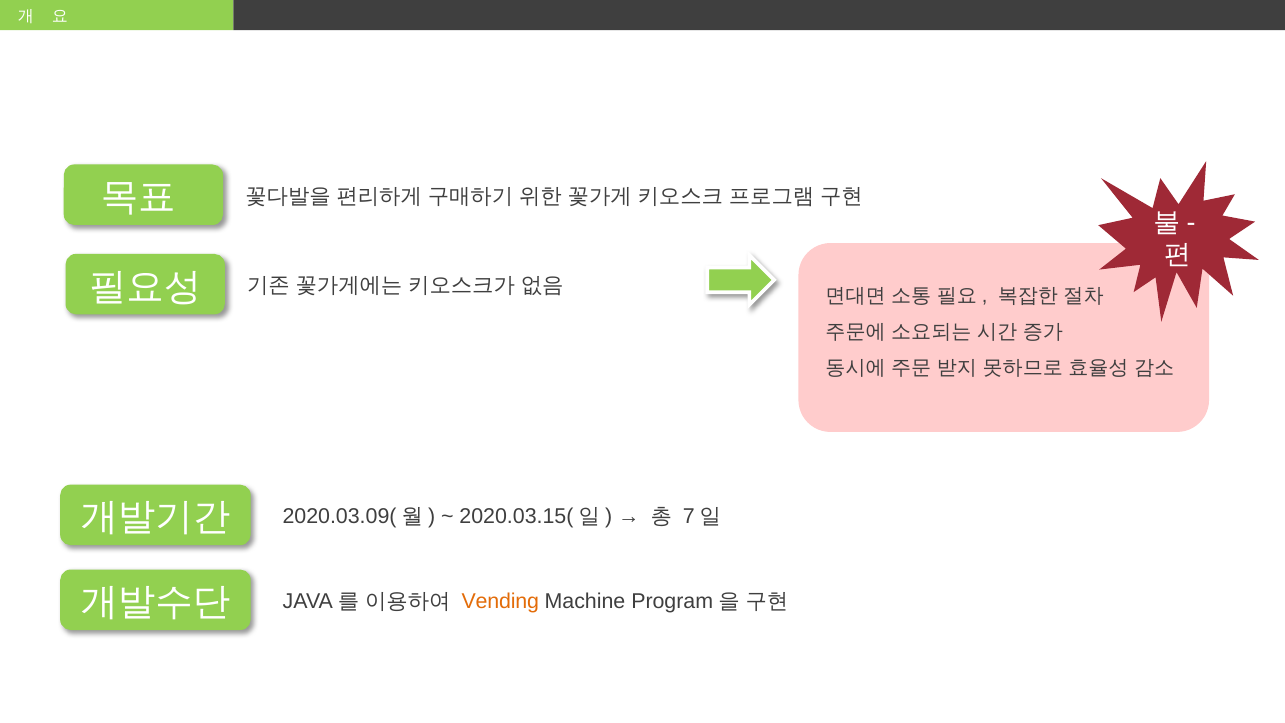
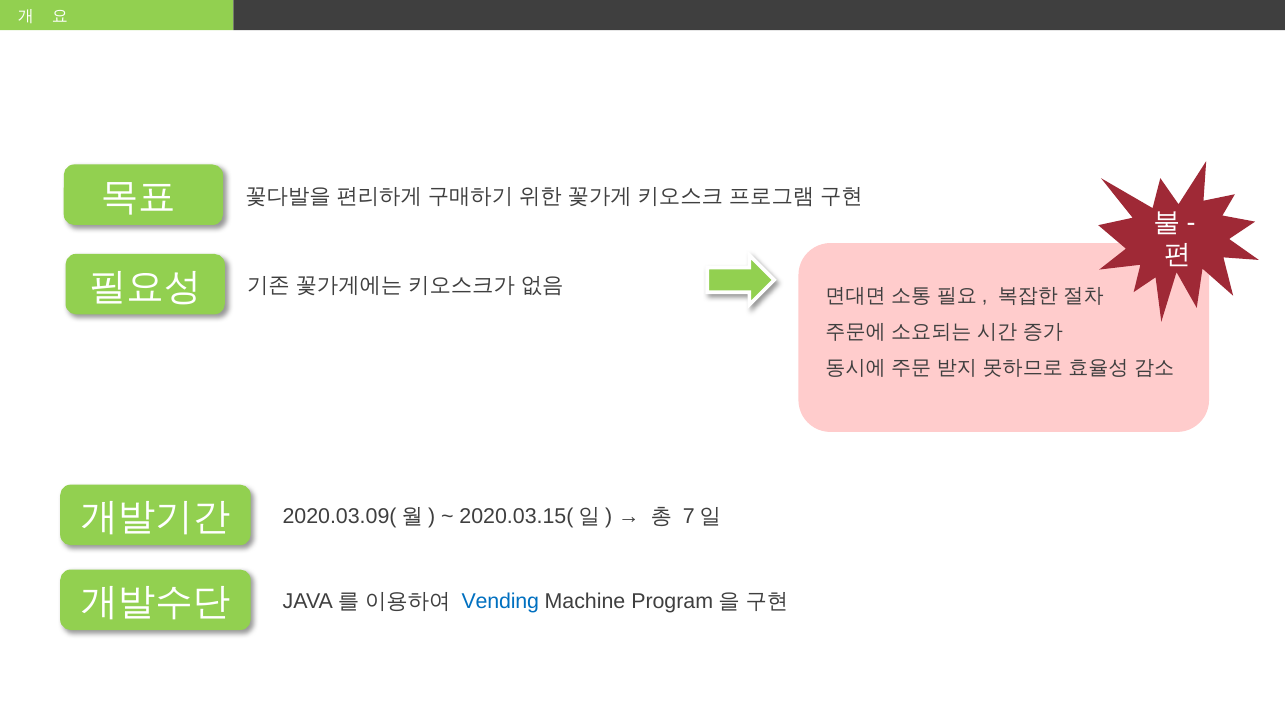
Vending colour: orange -> blue (500, 601)
